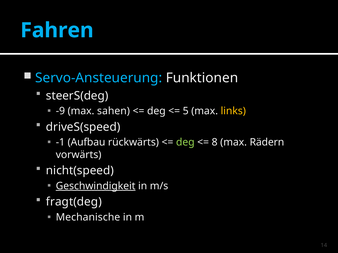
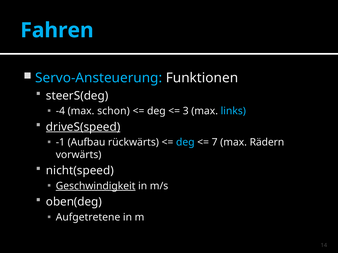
-9: -9 -> -4 (60, 111)
sahen: sahen -> schon (113, 111)
5: 5 -> 3 (186, 111)
links colour: yellow -> light blue (233, 111)
driveS(speed underline: none -> present (83, 127)
deg colour: light green -> light blue (185, 143)
8: 8 -> 7 (215, 143)
fragt(deg: fragt(deg -> oben(deg (74, 202)
Mechanische: Mechanische -> Aufgetretene (88, 218)
